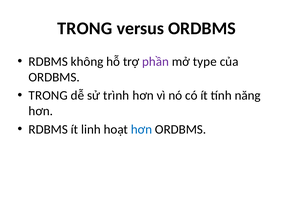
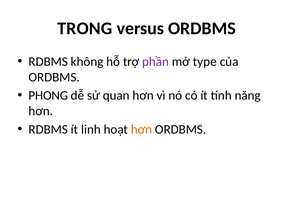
TRONG: TRONG -> PHONG (48, 95)
trình: trình -> quan (116, 95)
hơn colour: blue -> orange (141, 129)
